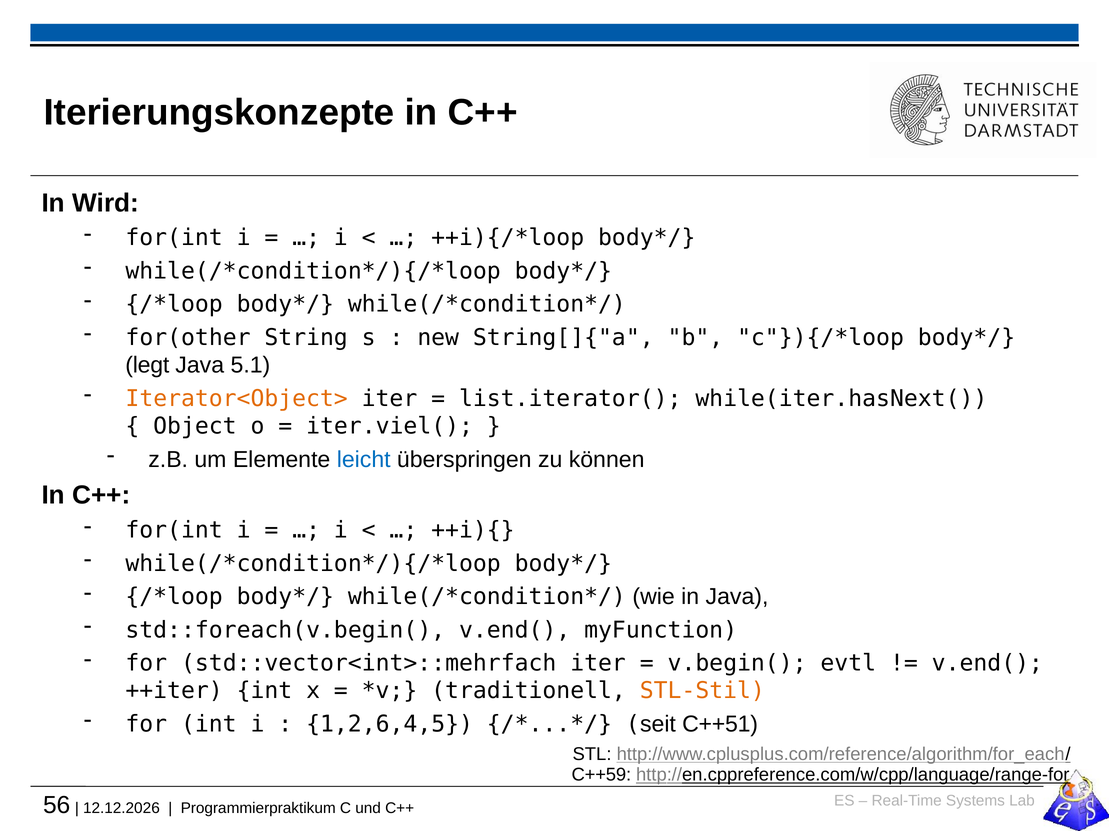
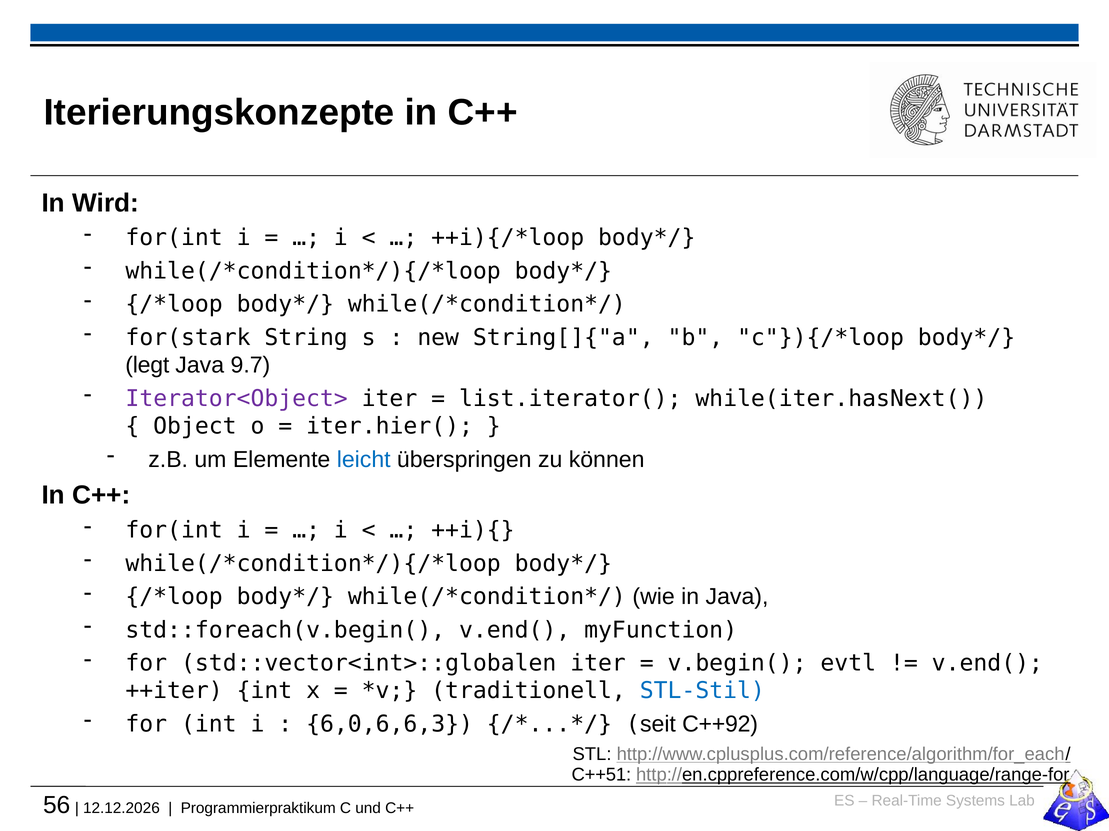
for(other: for(other -> for(stark (188, 338)
5.1: 5.1 -> 9.7 (250, 366)
Iterator<Object> colour: orange -> purple (237, 399)
iter.viel(: iter.viel( -> iter.hier( (390, 427)
std::vector<int>::mehrfach: std::vector<int>::mehrfach -> std::vector<int>::globalen (369, 664)
STL-Stil colour: orange -> blue (702, 691)
1,2,6,4,5: 1,2,6,4,5 -> 6,0,6,6,3 (390, 725)
C++51: C++51 -> C++92 (720, 725)
C++59: C++59 -> C++51 (601, 775)
